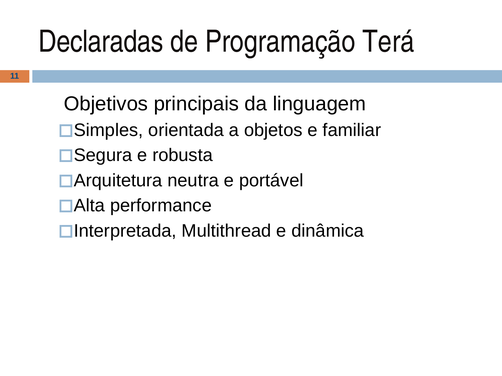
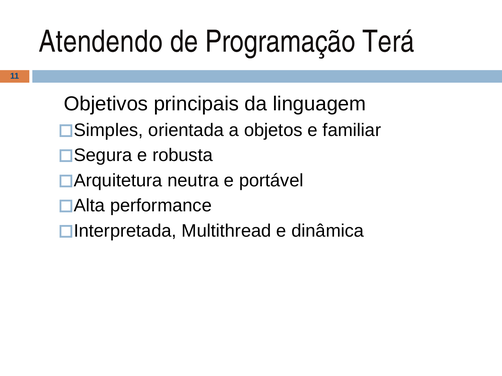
Declaradas: Declaradas -> Atendendo (101, 42)
